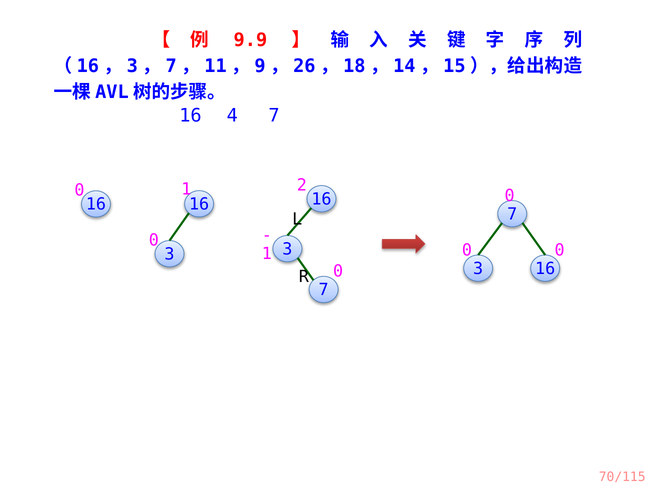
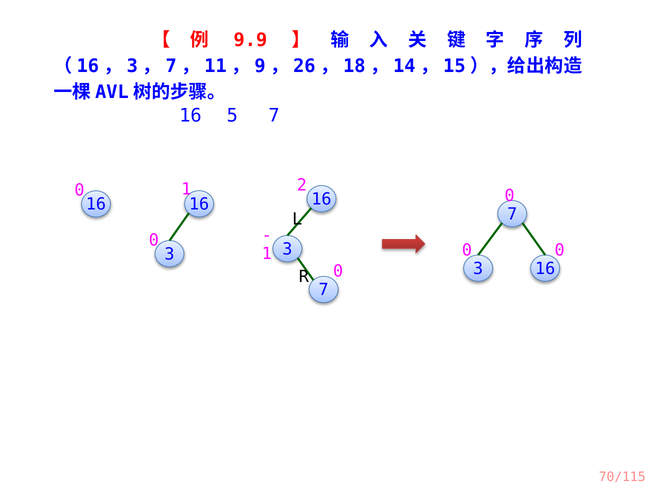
4: 4 -> 5 (232, 116)
